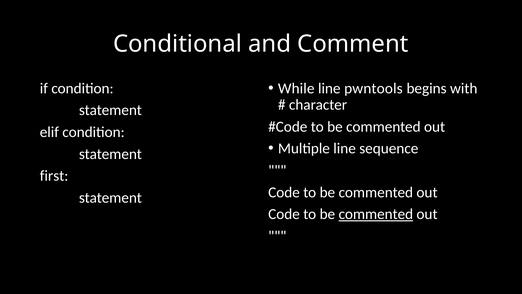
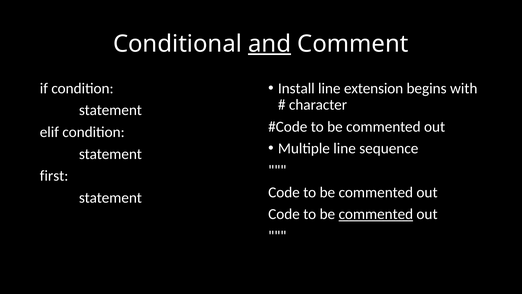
and underline: none -> present (270, 44)
While: While -> Install (296, 88)
pwntools: pwntools -> extension (374, 88)
